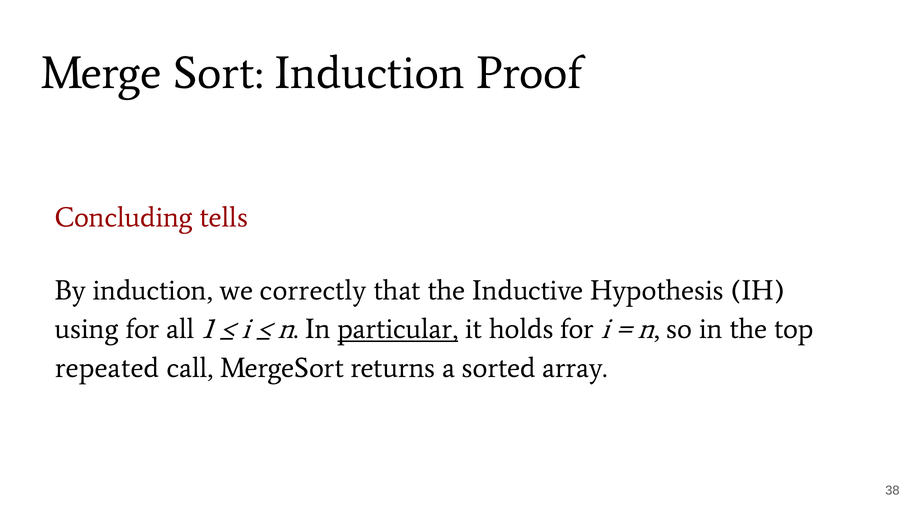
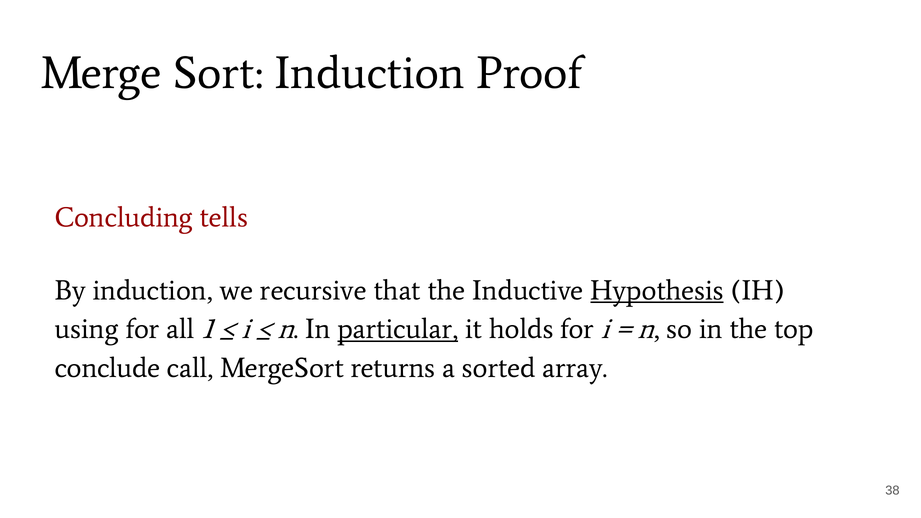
correctly: correctly -> recursive (313, 290)
Hypothesis underline: none -> present (657, 290)
repeated: repeated -> conclude (107, 368)
